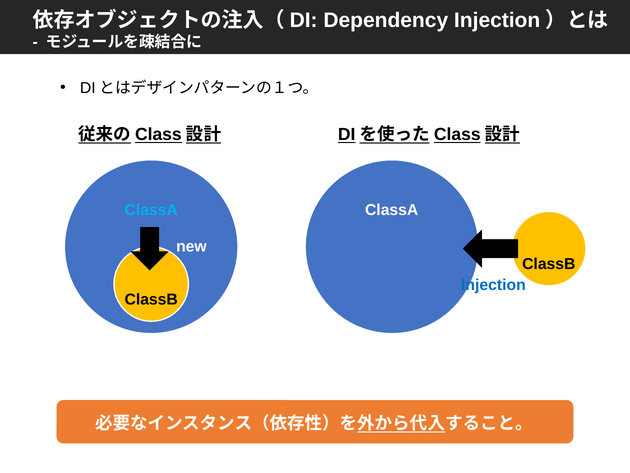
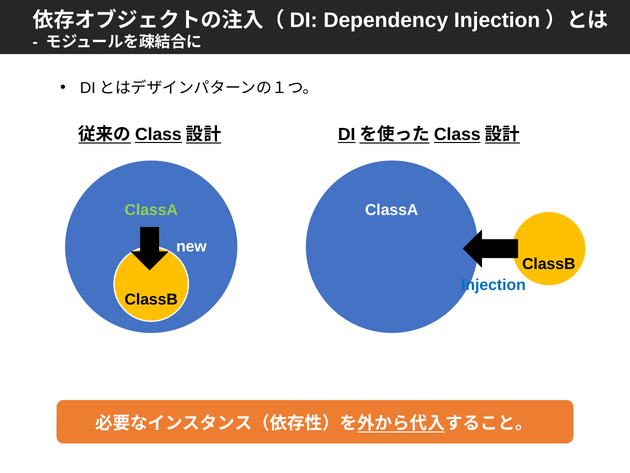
ClassA colour: light blue -> light green (151, 210)
